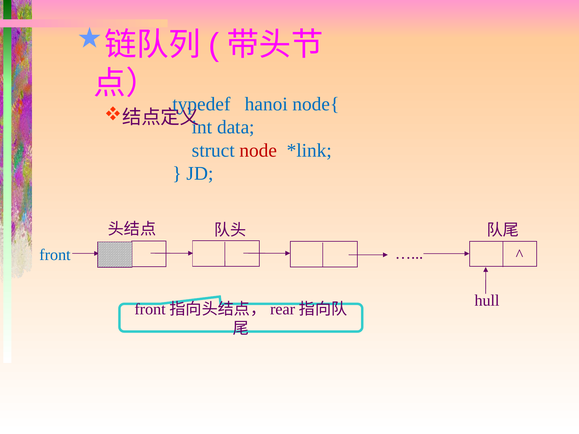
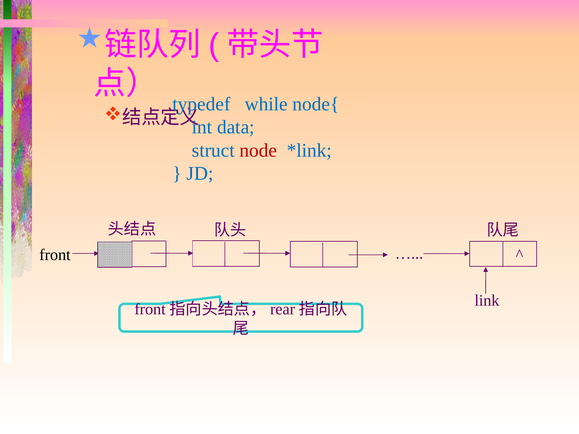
hanoi: hanoi -> while (266, 104)
front colour: blue -> black (55, 255)
hull: hull -> link (487, 301)
